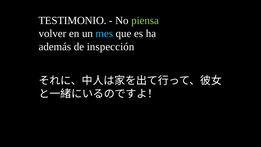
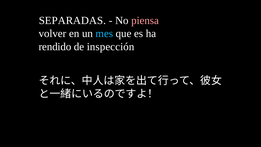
TESTIMONIO: TESTIMONIO -> SEPARADAS (72, 21)
piensa colour: light green -> pink (145, 21)
además: además -> rendido (55, 47)
